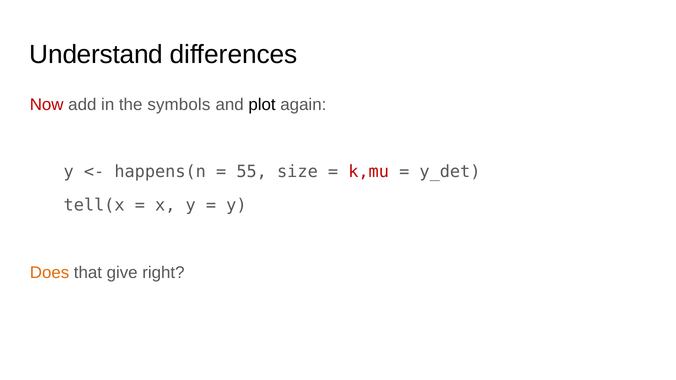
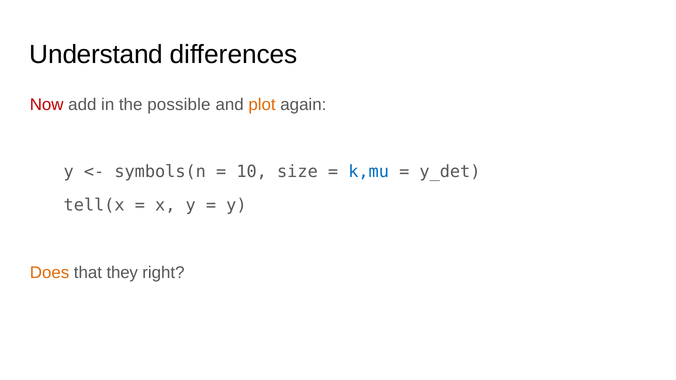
symbols: symbols -> possible (179, 105)
plot colour: black -> orange (262, 105)
happens(n: happens(n -> symbols(n (160, 172)
55: 55 -> 10 (252, 172)
k,mu colour: red -> blue (369, 172)
give: give -> they (122, 273)
